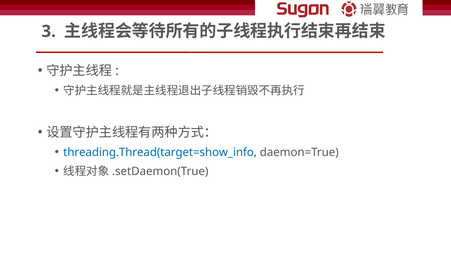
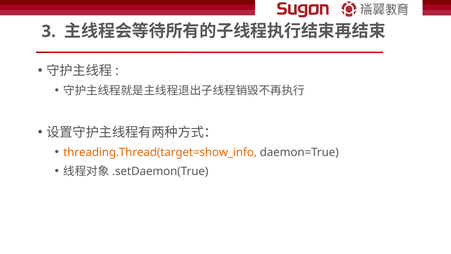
threading.Thread(target=show_info colour: blue -> orange (160, 152)
